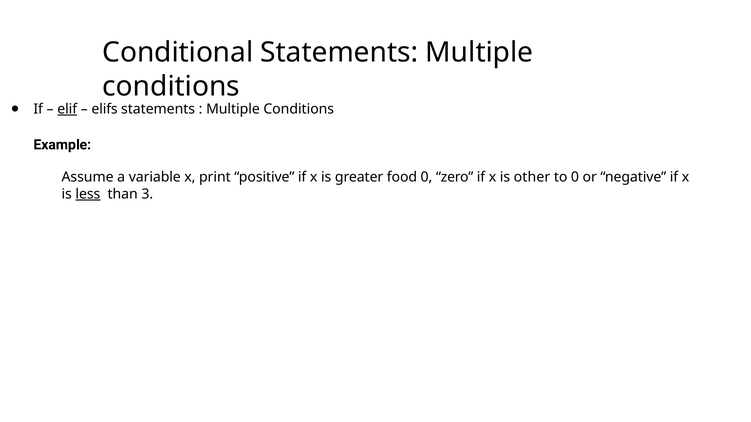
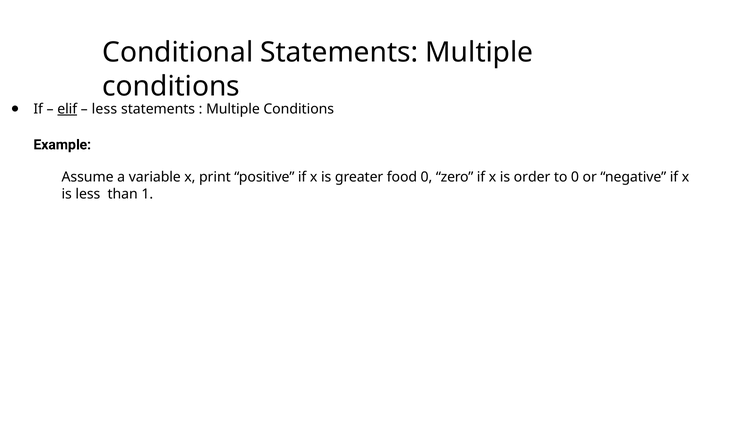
elifs: elifs -> less (104, 109)
other: other -> order (532, 177)
less underline: present -> none (88, 194)
3: 3 -> 1 (147, 194)
